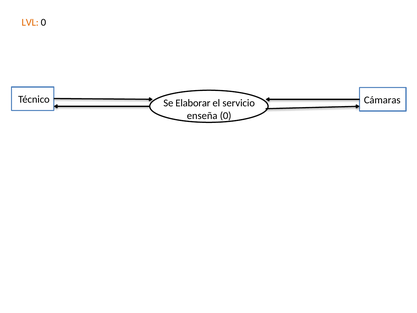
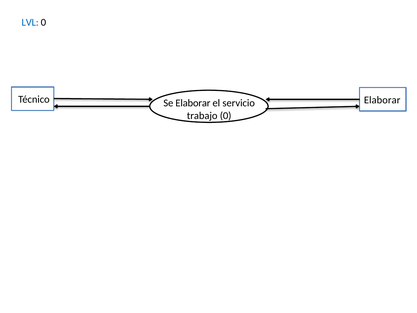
LVL colour: orange -> blue (30, 22)
Técnico Cámaras: Cámaras -> Elaborar (382, 100)
enseña: enseña -> trabajo (202, 116)
